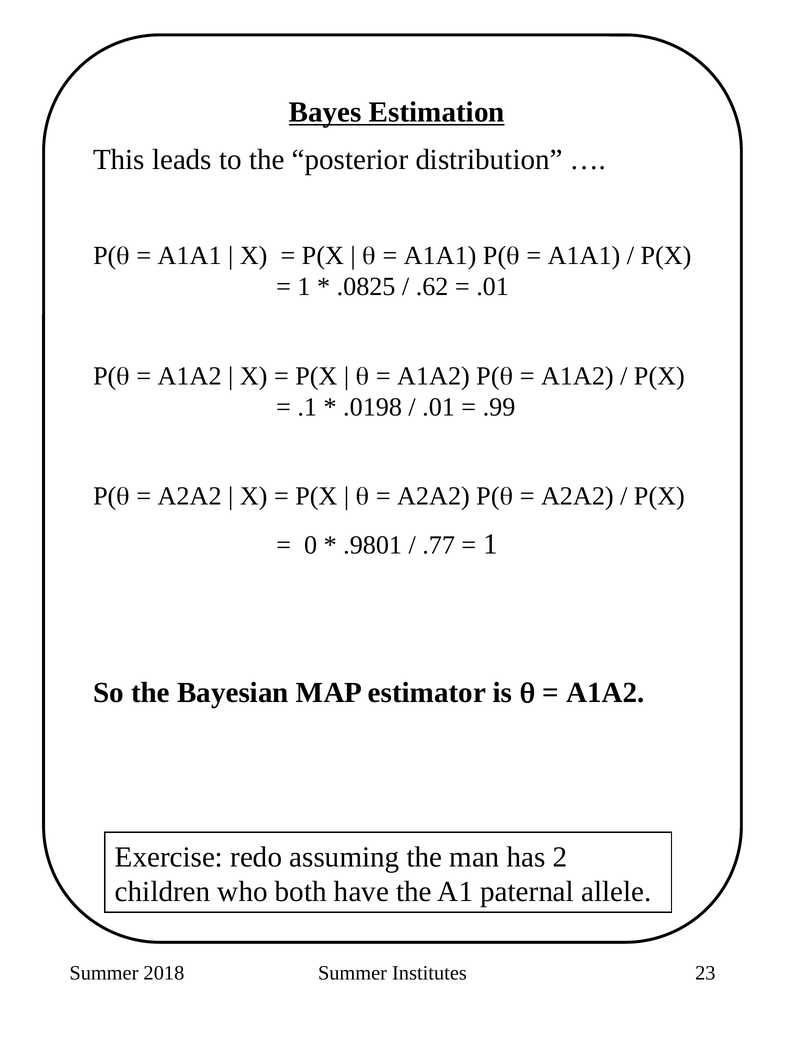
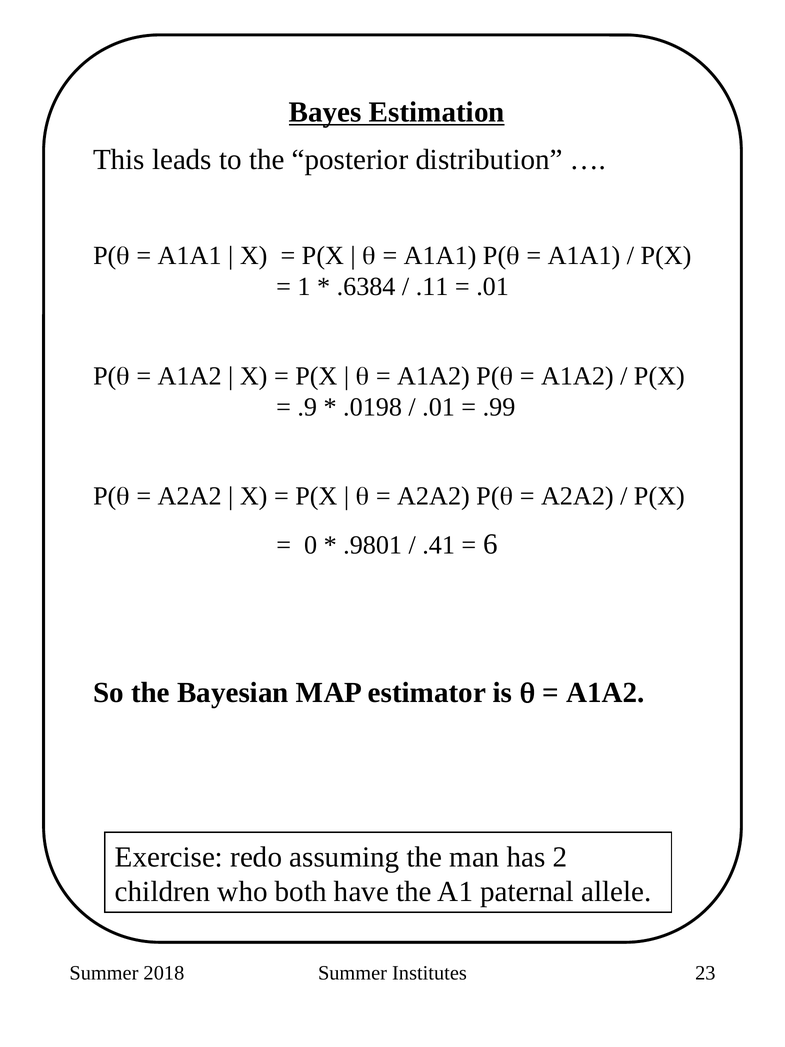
.0825: .0825 -> .6384 (366, 287)
.62: .62 -> .11 (432, 287)
.1: .1 -> .9 (307, 407)
.77: .77 -> .41 (439, 545)
1: 1 -> 6 (490, 544)
